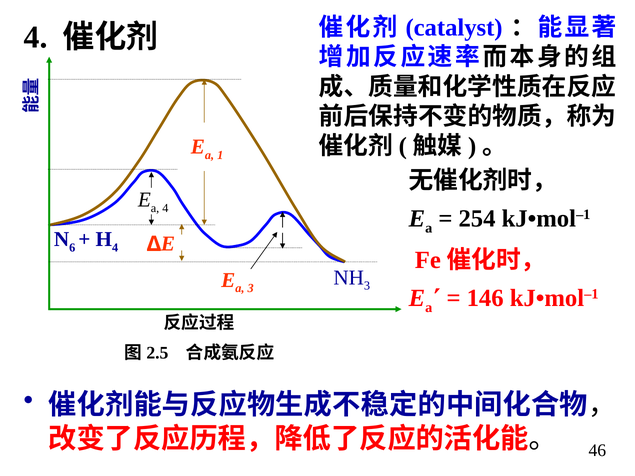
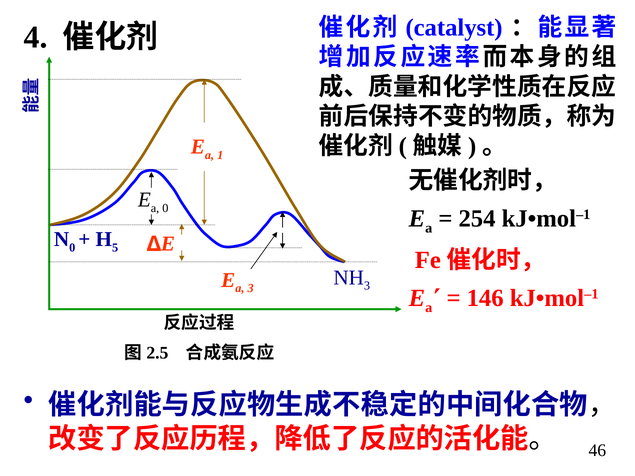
4: 4 -> 0 (165, 208)
6: 6 -> 0 (72, 248)
4: 4 -> 5 (115, 248)
